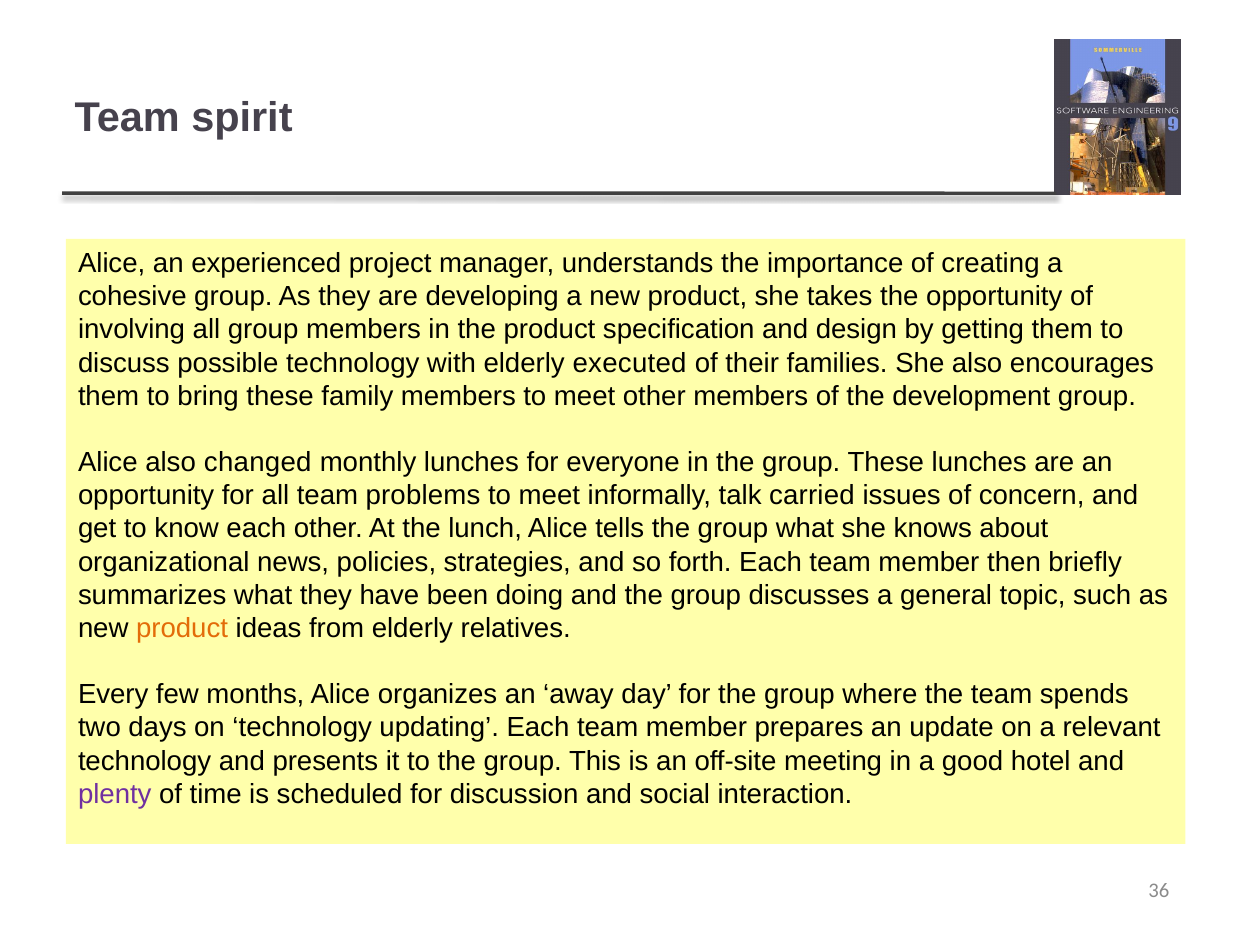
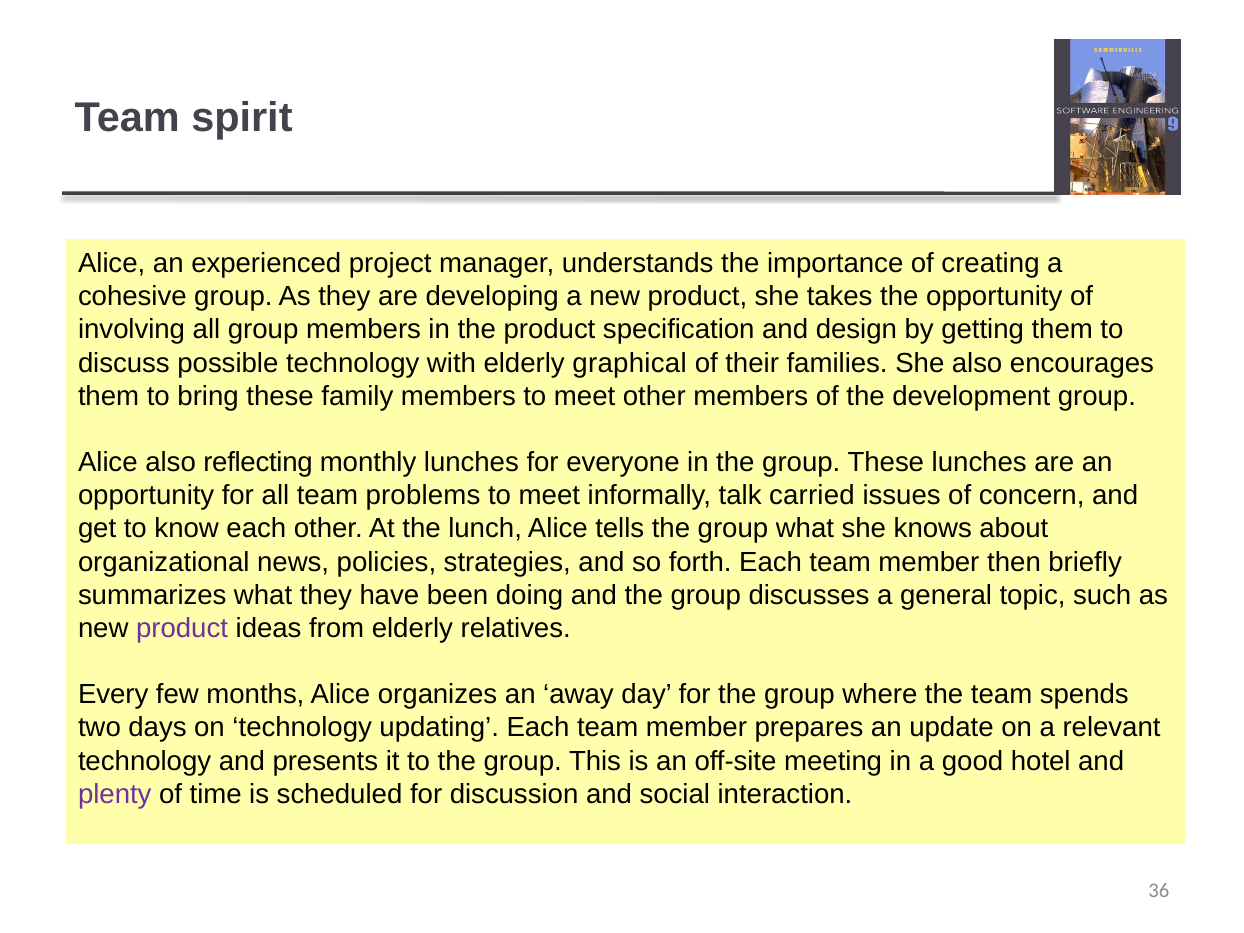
executed: executed -> graphical (630, 363)
changed: changed -> reflecting (258, 462)
product colour: orange -> purple (182, 628)
